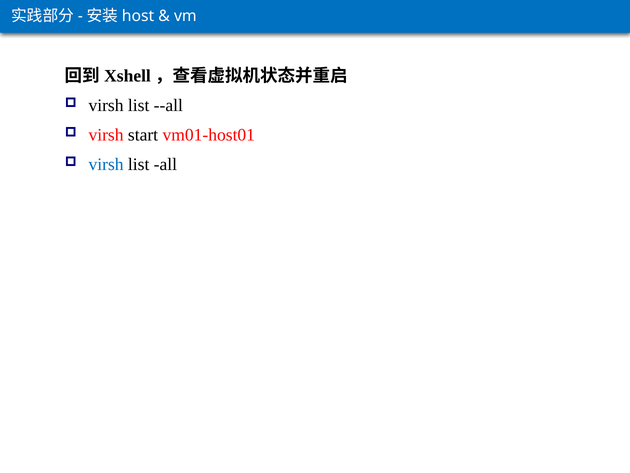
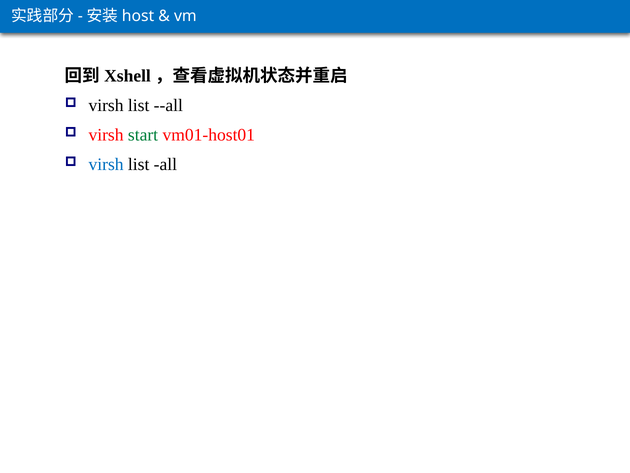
start colour: black -> green (143, 135)
